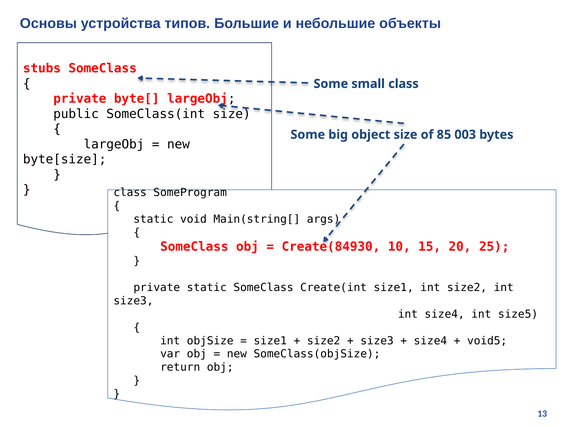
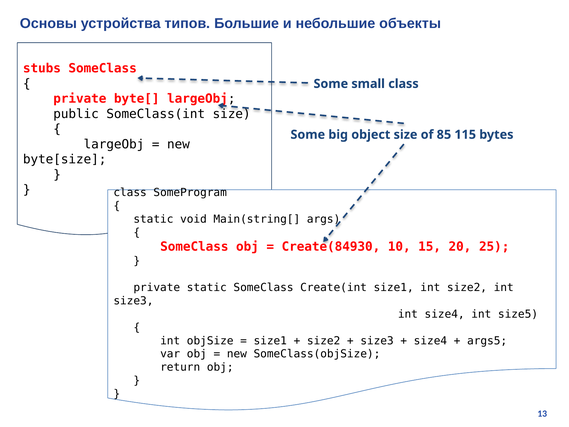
003: 003 -> 115 (465, 135)
void5: void5 -> args5 (487, 340)
